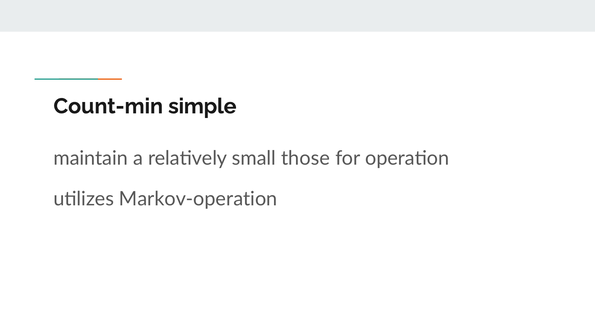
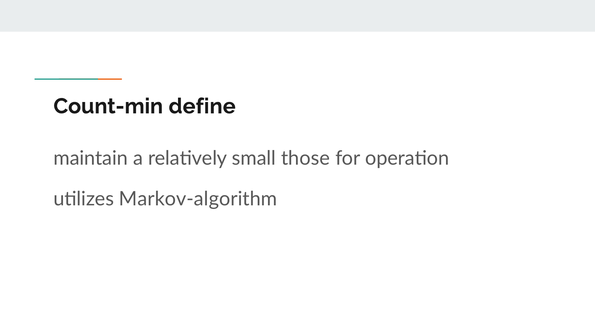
simple: simple -> define (202, 106)
Markov-operation: Markov-operation -> Markov-algorithm (198, 199)
